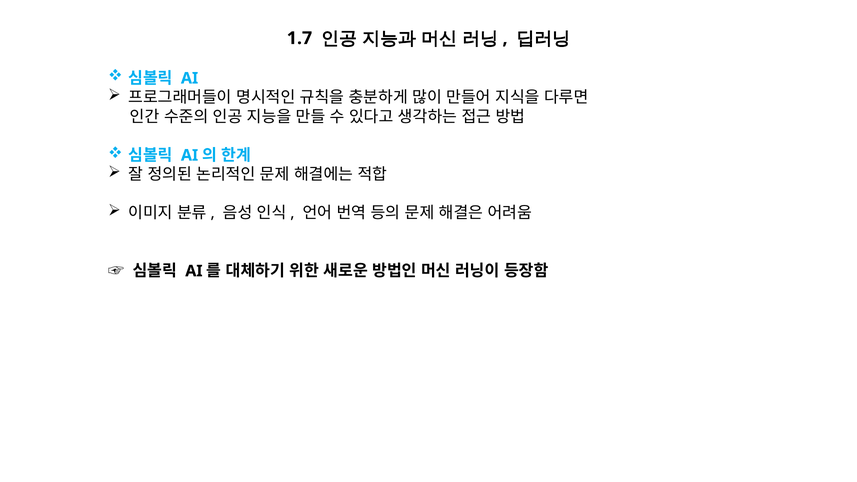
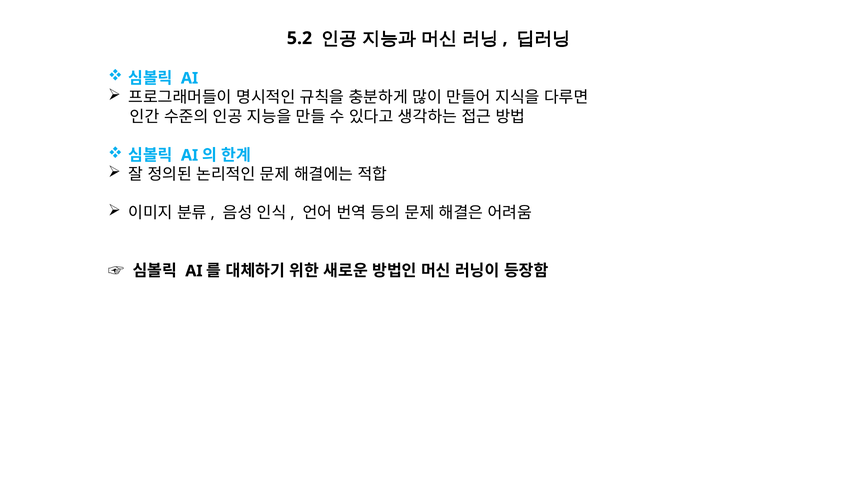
1.7: 1.7 -> 5.2 (299, 38)
